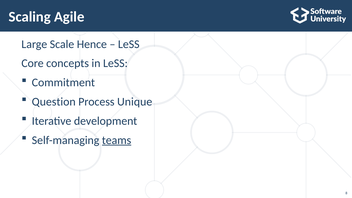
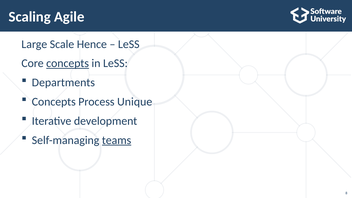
concepts underline: none -> present (68, 63)
Commitment: Commitment -> Departments (63, 83)
Question: Question -> Concepts (54, 102)
